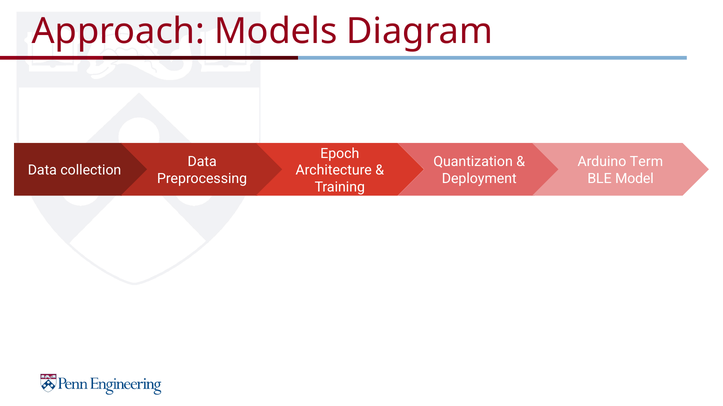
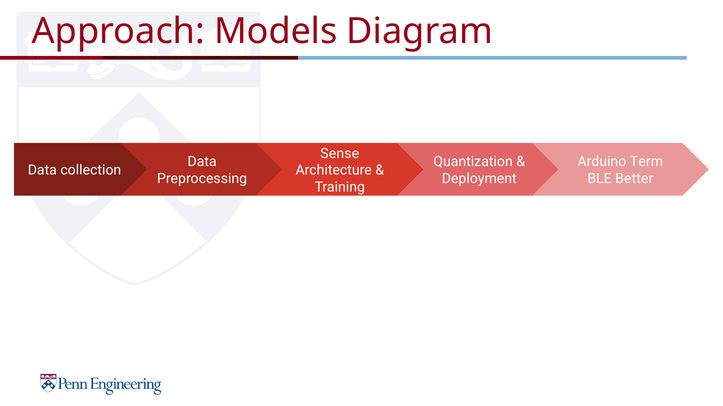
Epoch: Epoch -> Sense (340, 154)
Model: Model -> Better (634, 179)
